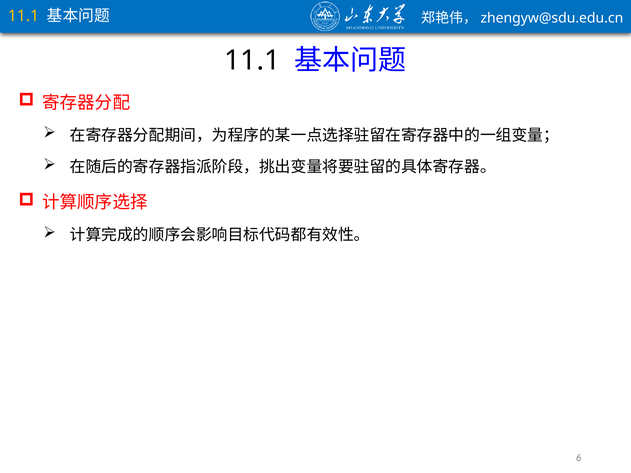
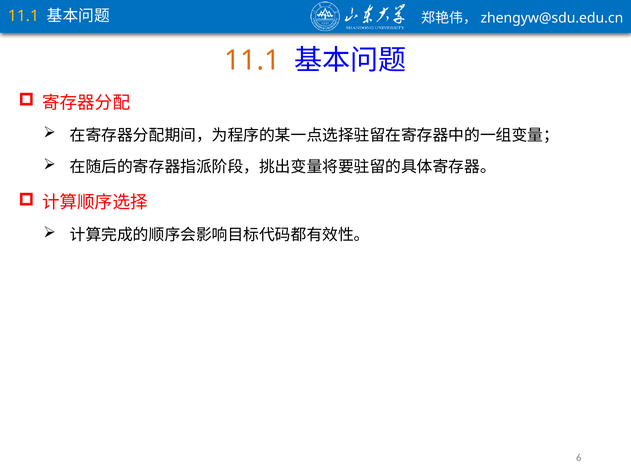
11.1 colour: black -> orange (252, 60)
